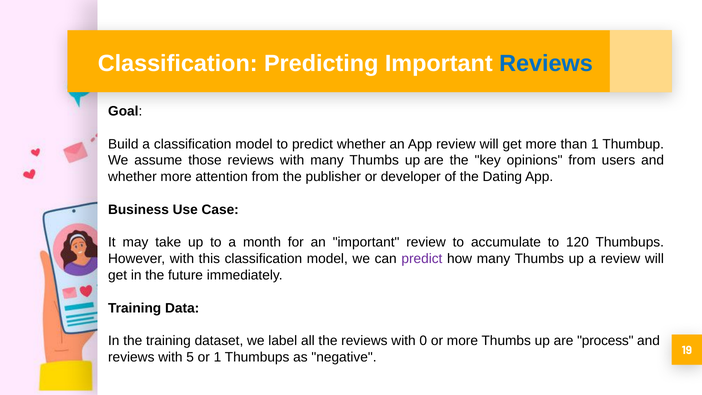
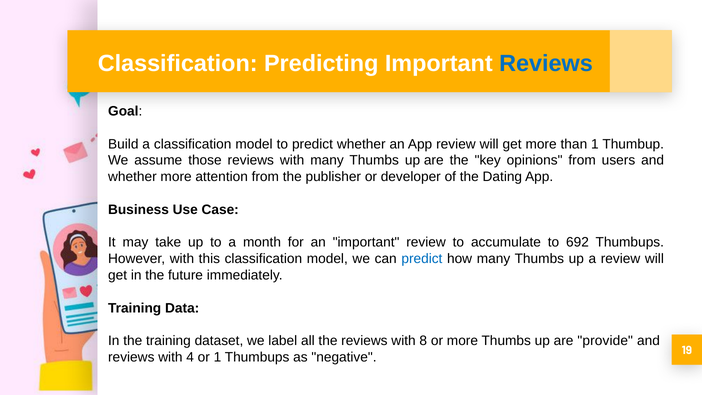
120: 120 -> 692 (577, 242)
predict colour: purple -> blue (422, 259)
0: 0 -> 8 (423, 341)
process: process -> provide (605, 341)
5: 5 -> 4 (190, 357)
